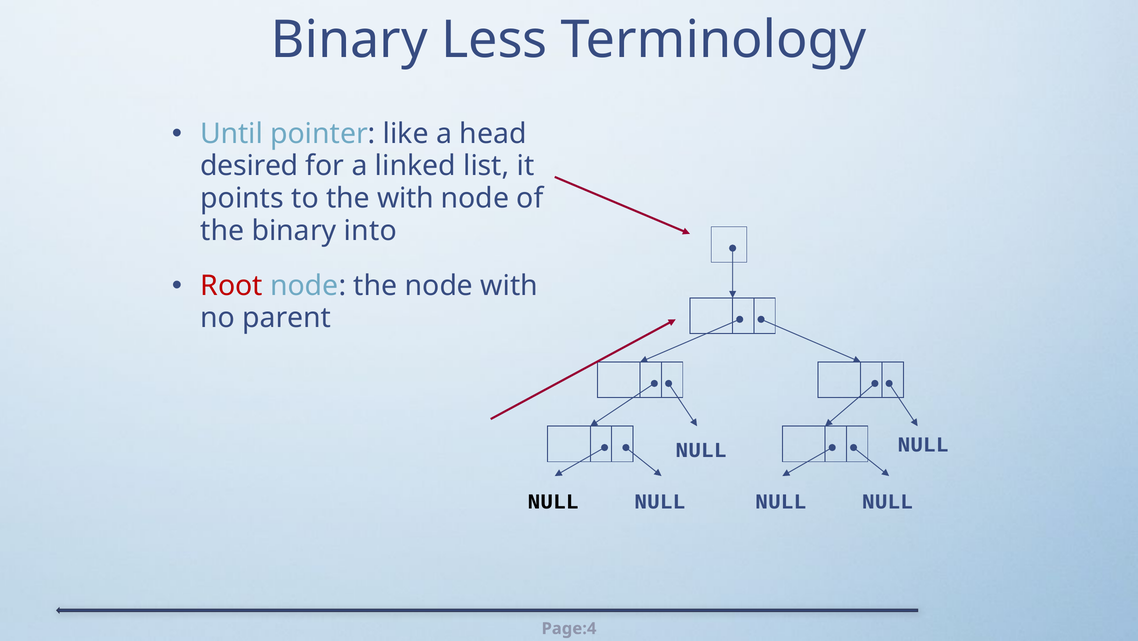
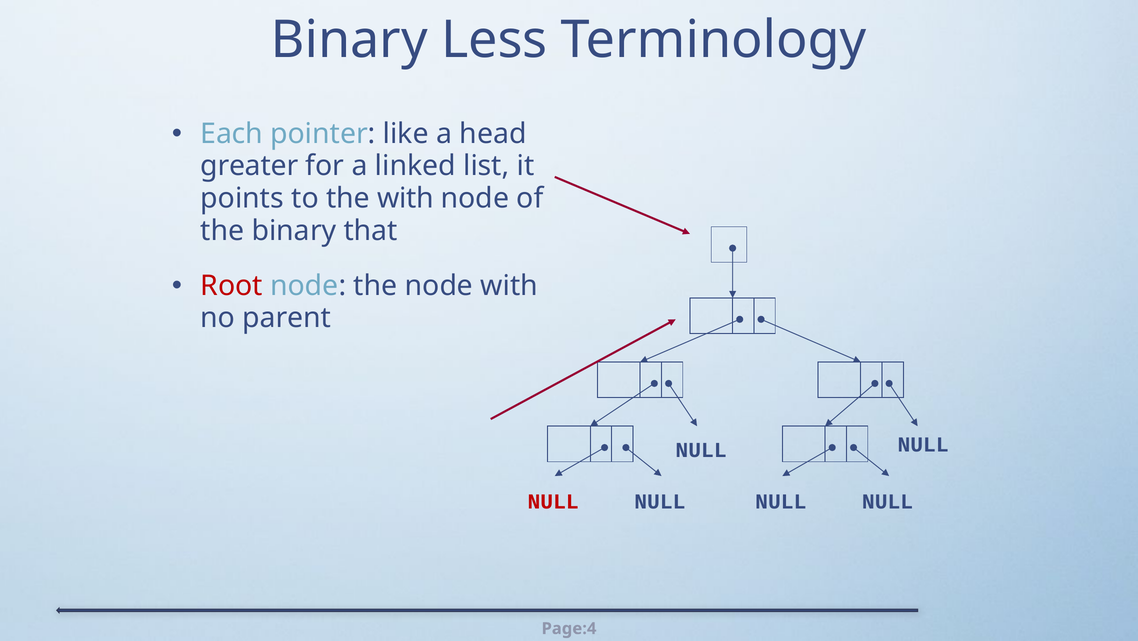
Until: Until -> Each (232, 133)
desired: desired -> greater (249, 166)
into: into -> that (370, 231)
NULL colour: black -> red (553, 501)
